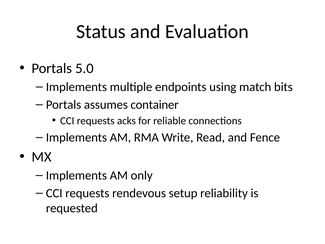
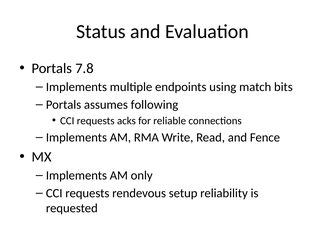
5.0: 5.0 -> 7.8 (84, 68)
container: container -> following (154, 104)
